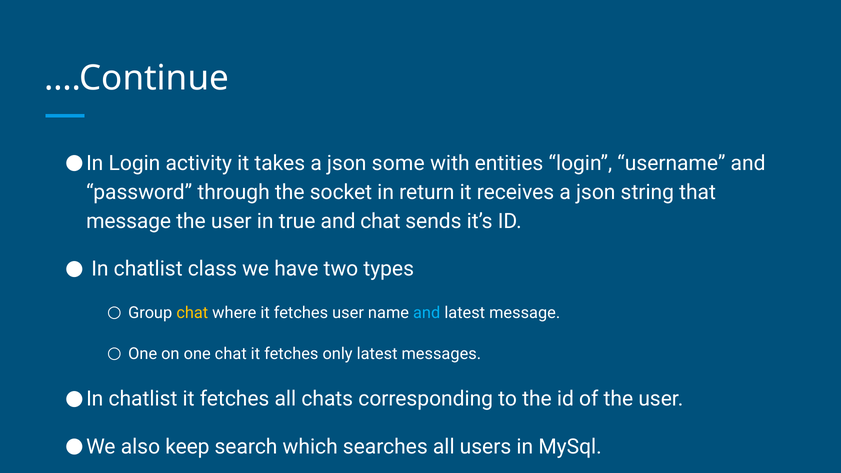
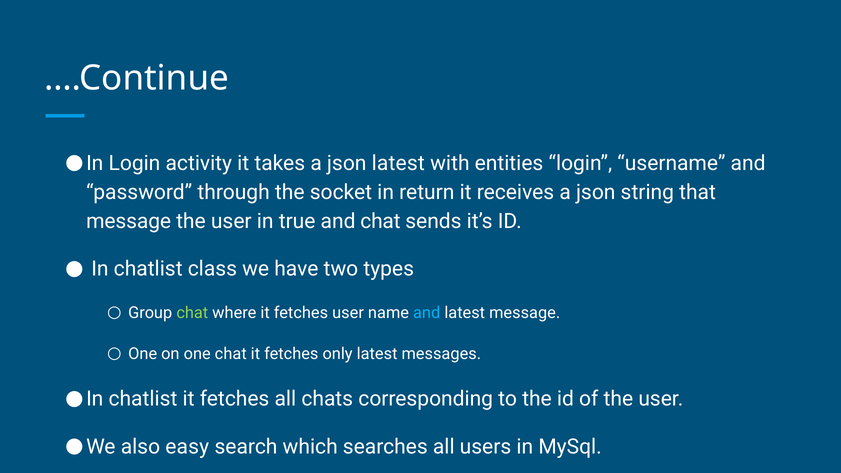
json some: some -> latest (398, 163)
chat colour: yellow -> light green (192, 313)
keep: keep -> easy (187, 447)
